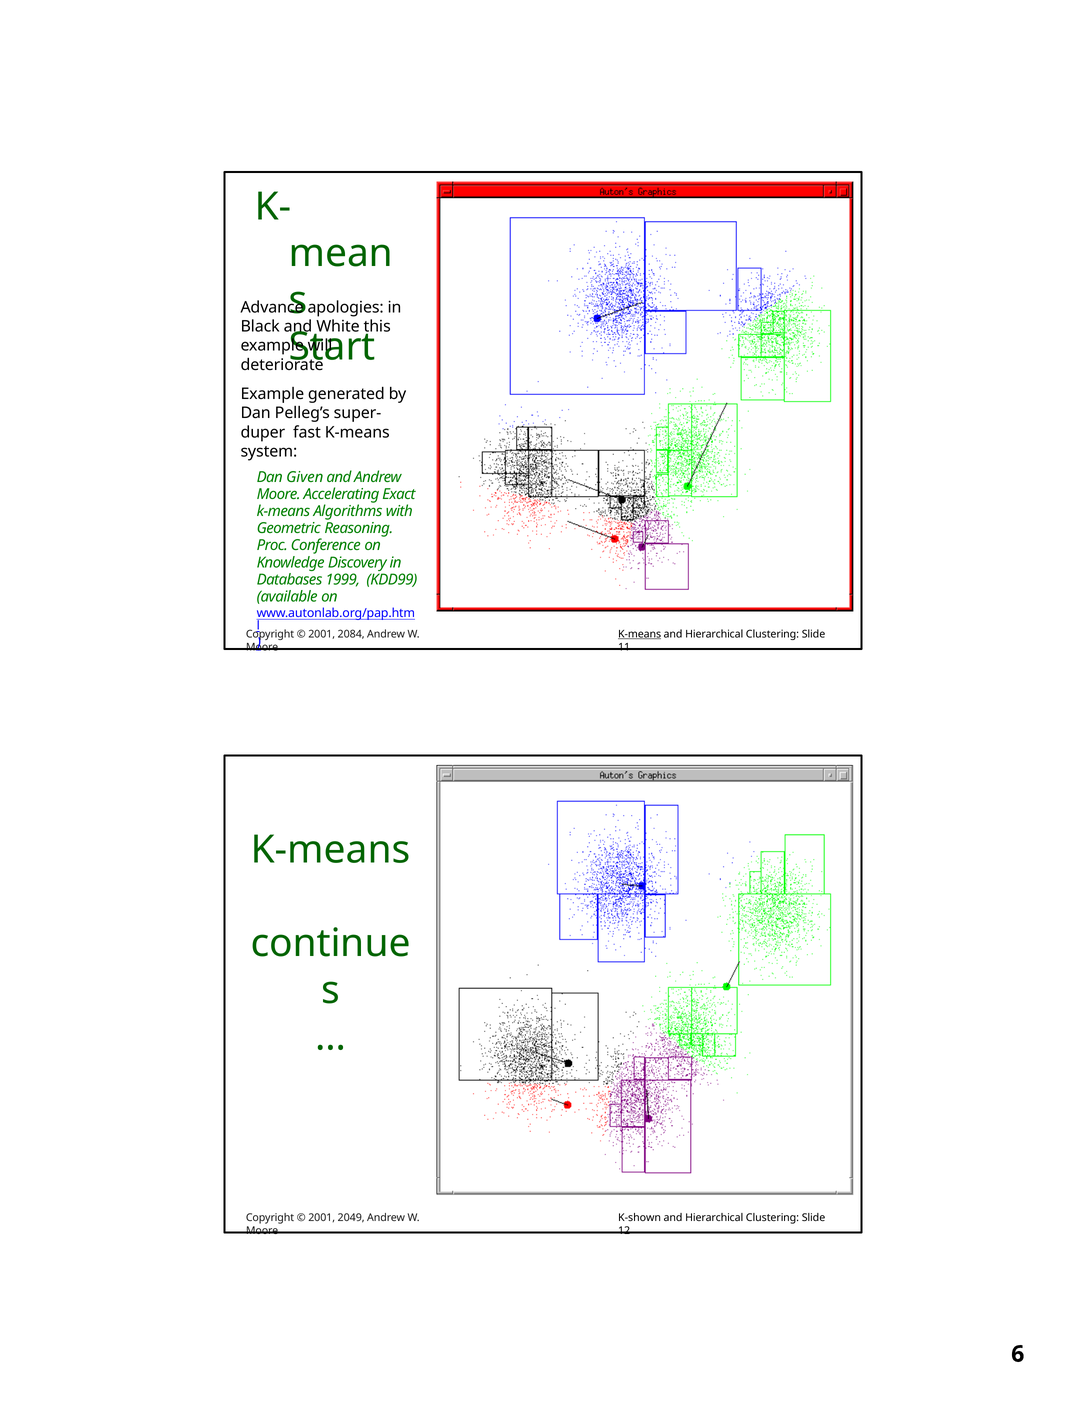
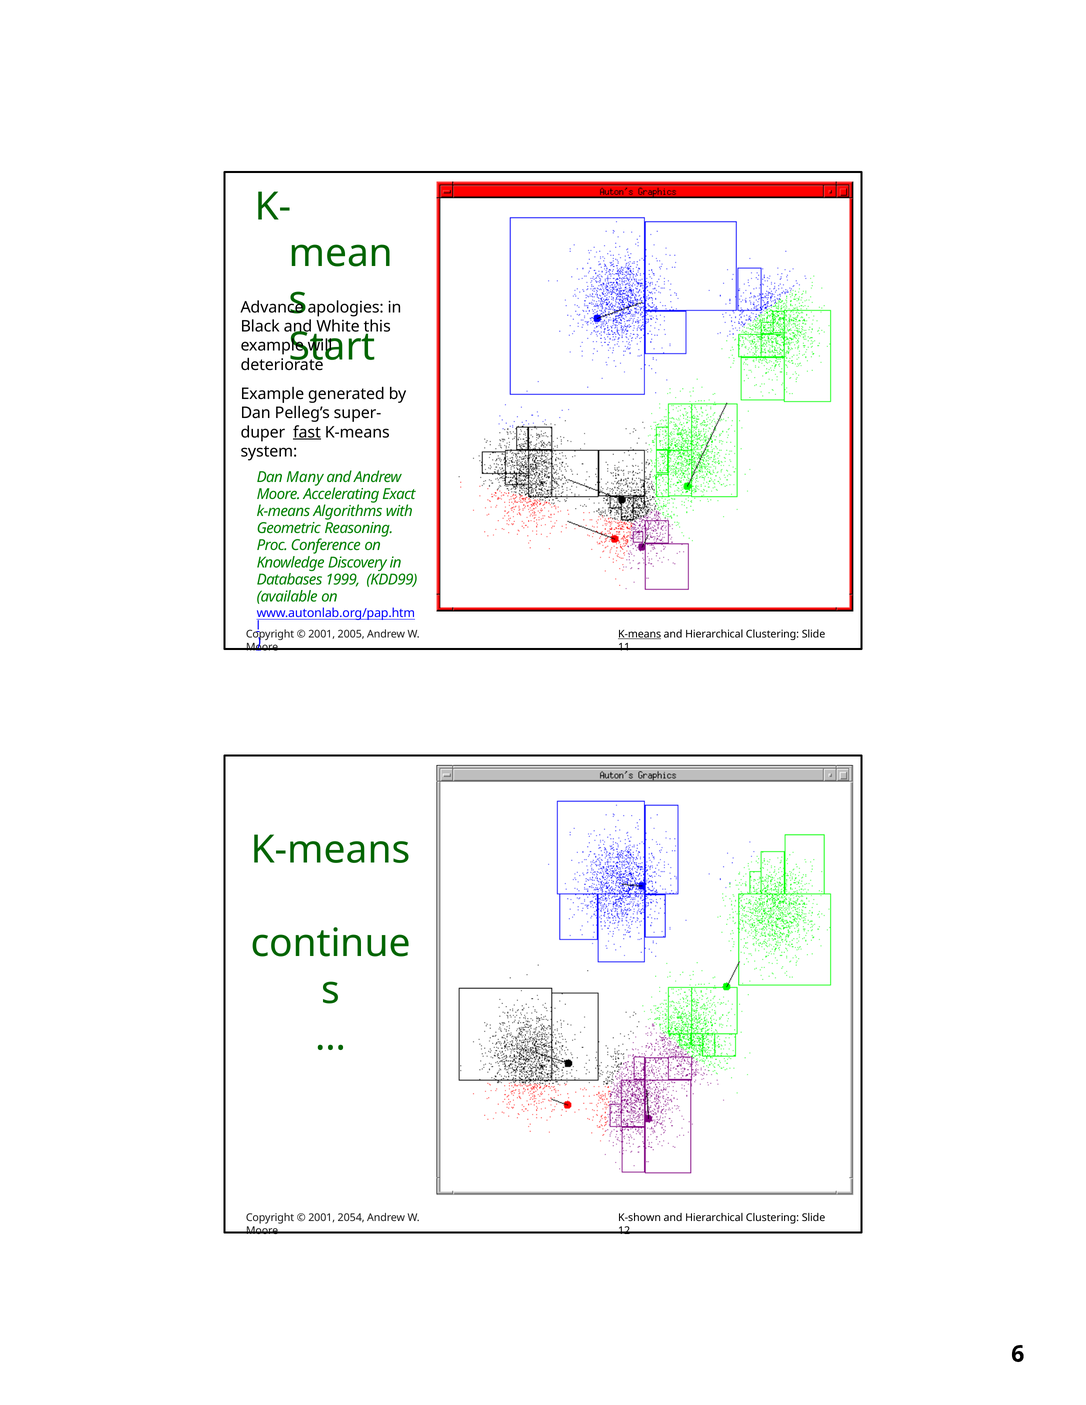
fast underline: none -> present (307, 432)
Given: Given -> Many (305, 478)
2084: 2084 -> 2005 (351, 634)
2049: 2049 -> 2054 (351, 1218)
